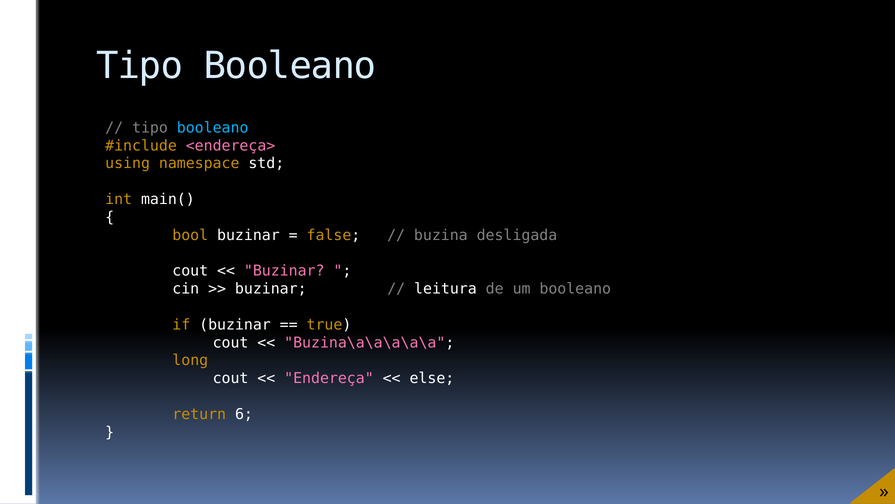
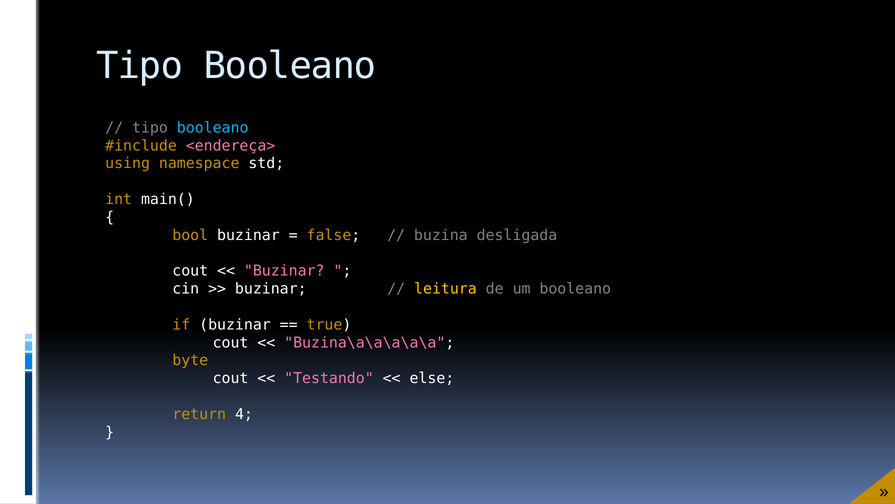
leitura colour: white -> yellow (445, 289)
long: long -> byte (190, 360)
Endereça: Endereça -> Testando (329, 378)
6: 6 -> 4 (244, 414)
